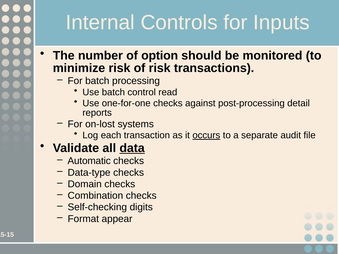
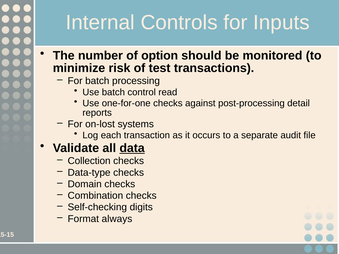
of risk: risk -> test (160, 68)
occurs underline: present -> none (206, 135)
Automatic: Automatic -> Collection (89, 161)
appear: appear -> always (117, 219)
